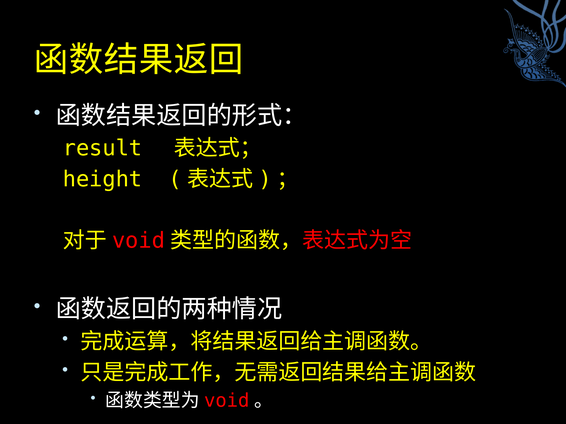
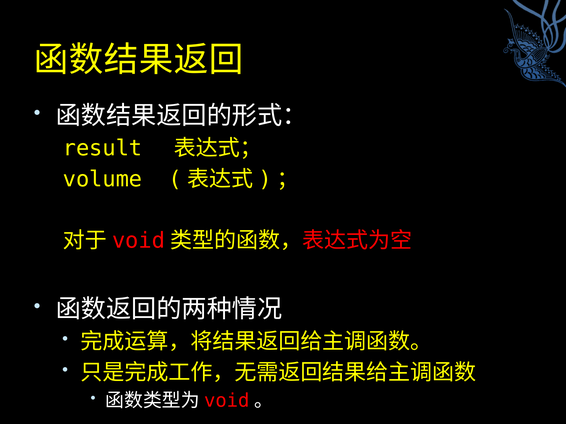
height: height -> volume (103, 179)
